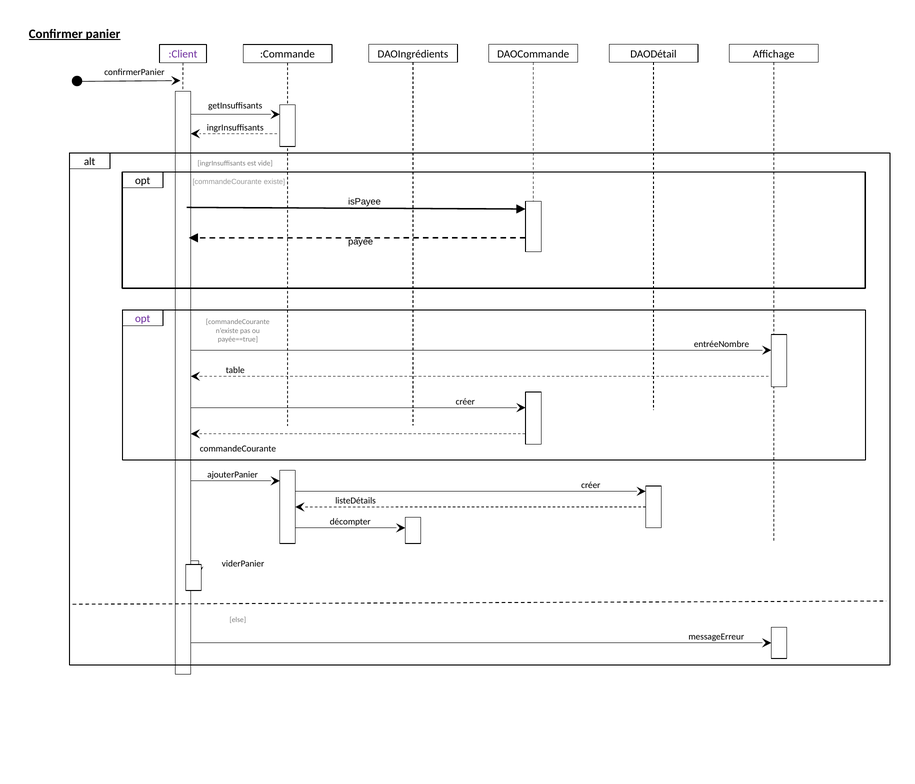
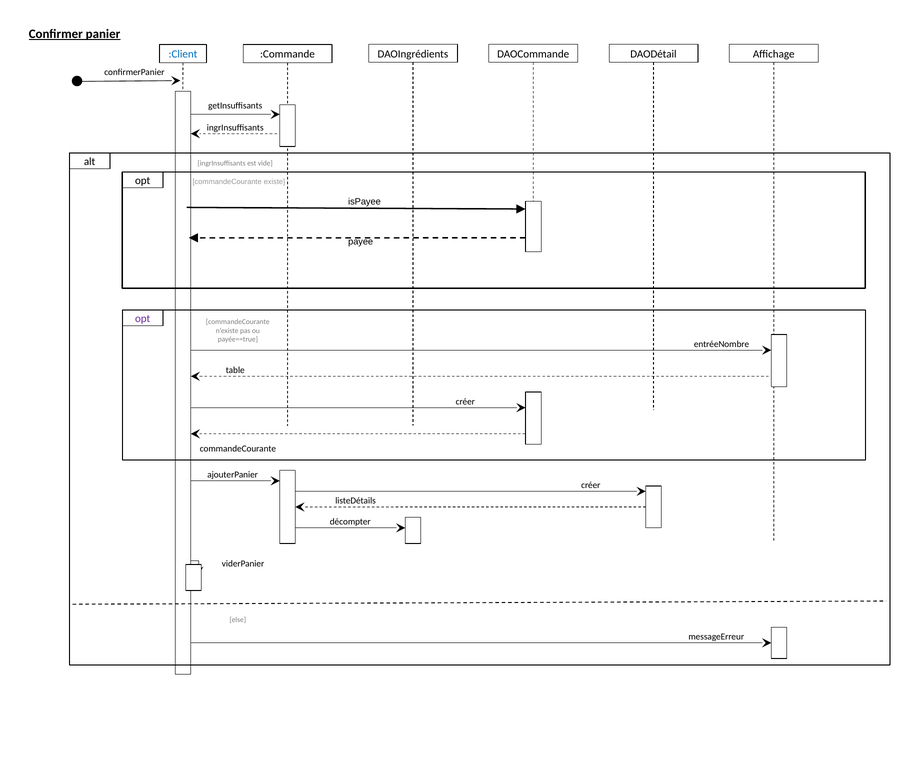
:Client colour: purple -> blue (183, 54)
